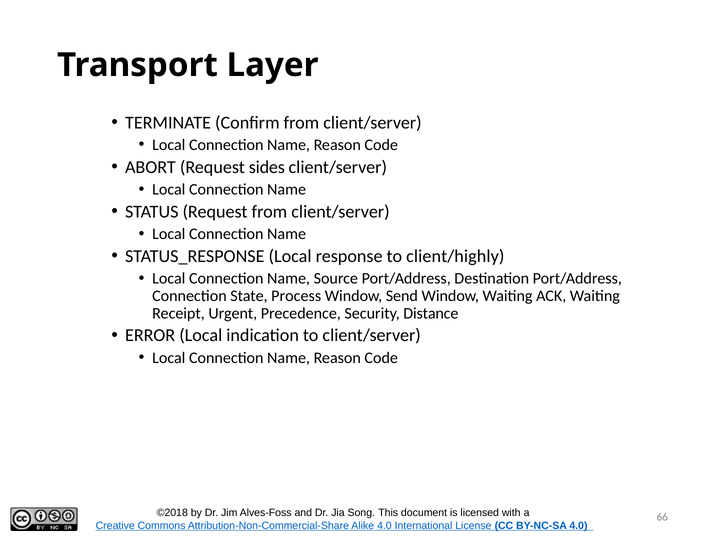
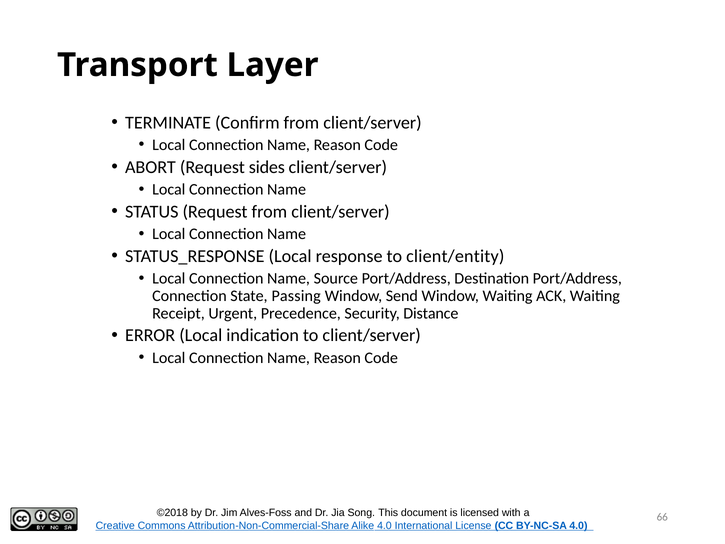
client/highly: client/highly -> client/entity (455, 256)
Process: Process -> Passing (296, 296)
